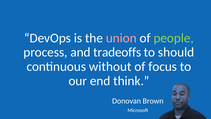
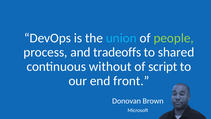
union colour: pink -> light blue (121, 38)
should: should -> shared (176, 52)
focus: focus -> script (163, 66)
think: think -> front (131, 81)
